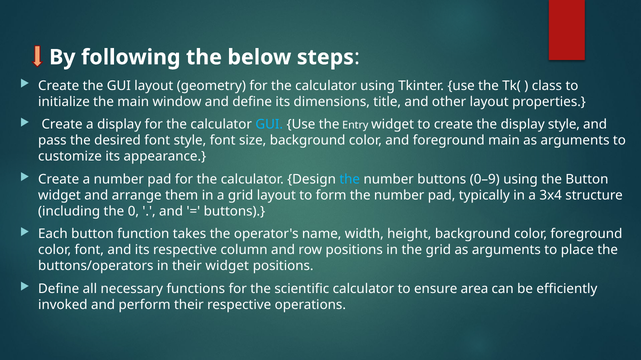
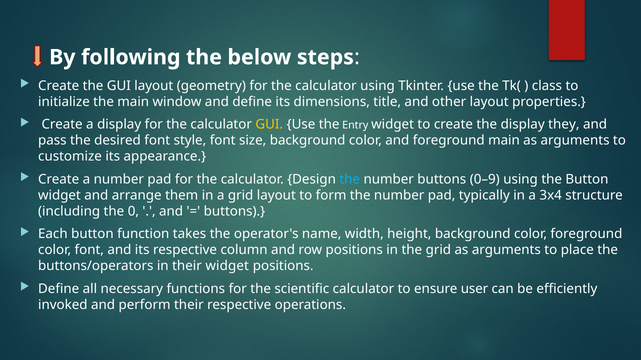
GUI colour: light blue -> yellow (269, 125)
display style: style -> they (564, 125)
area: area -> user (475, 289)
